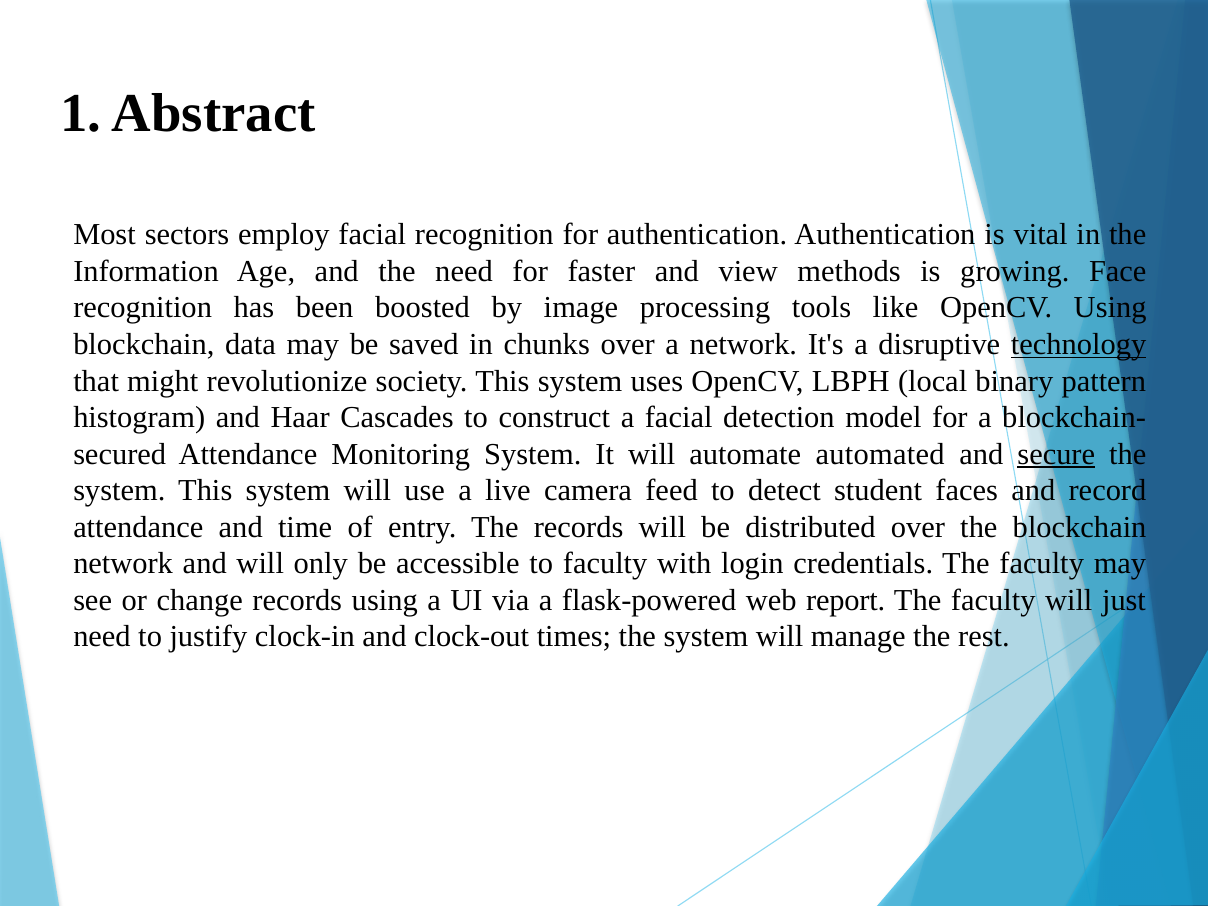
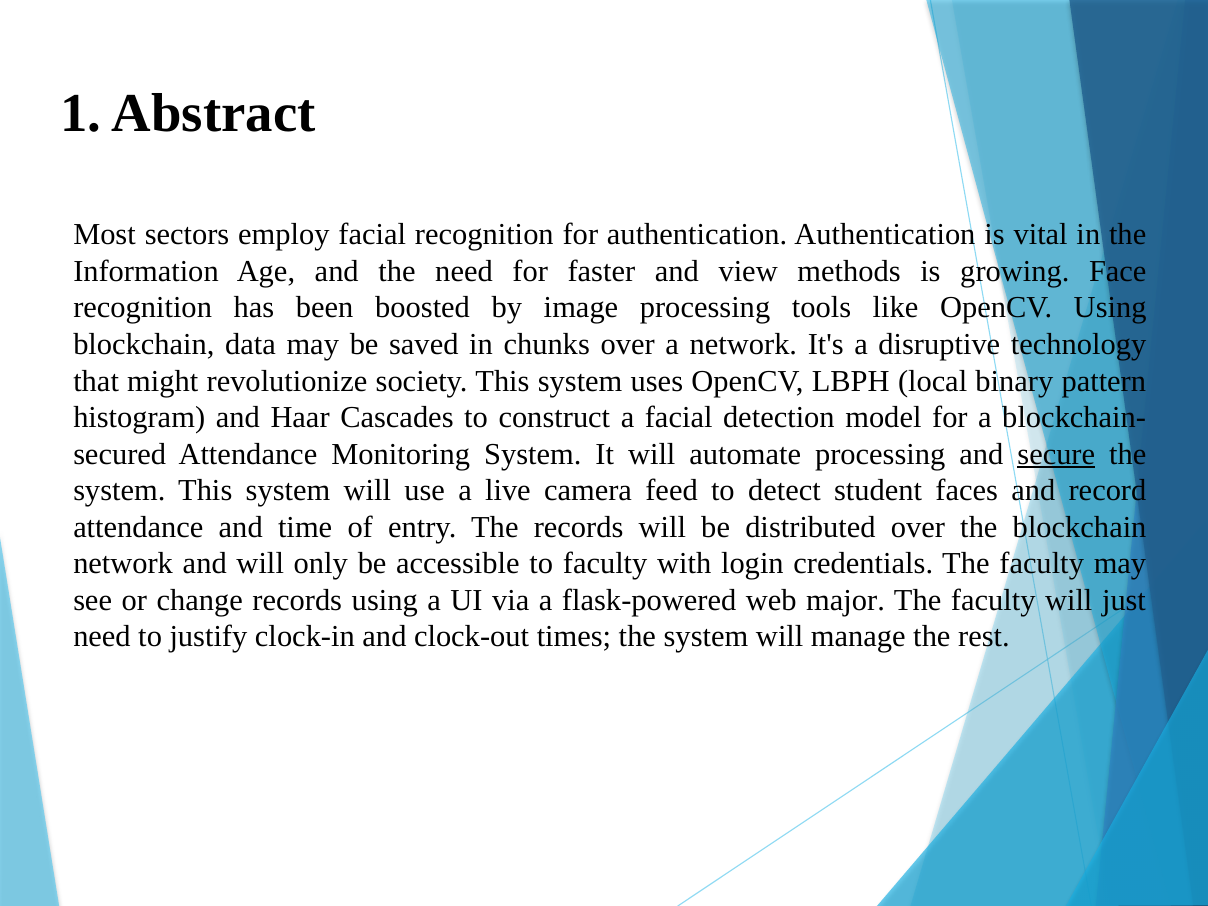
technology underline: present -> none (1079, 344)
automate automated: automated -> processing (880, 454)
report: report -> major (846, 600)
